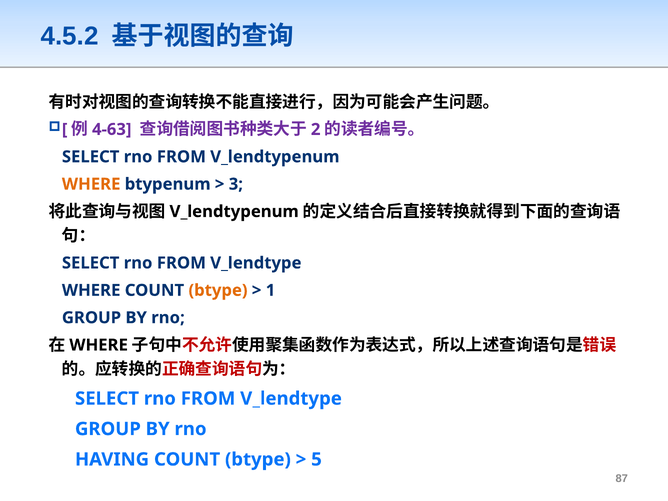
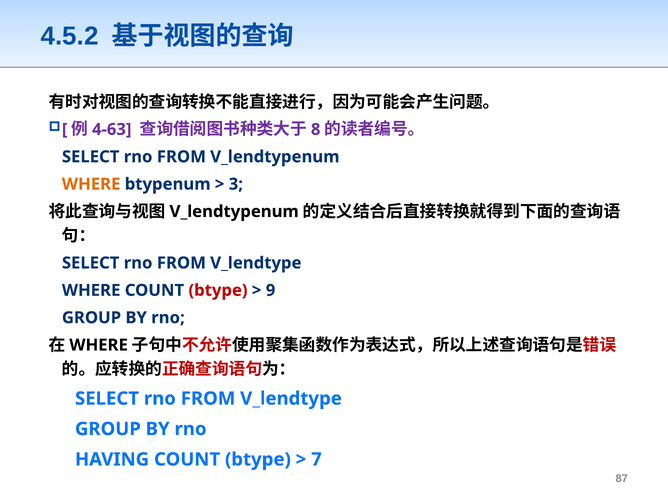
2: 2 -> 8 (316, 129)
btype colour: orange -> red (218, 290)
1: 1 -> 9 (271, 290)
5: 5 -> 7 (316, 459)
